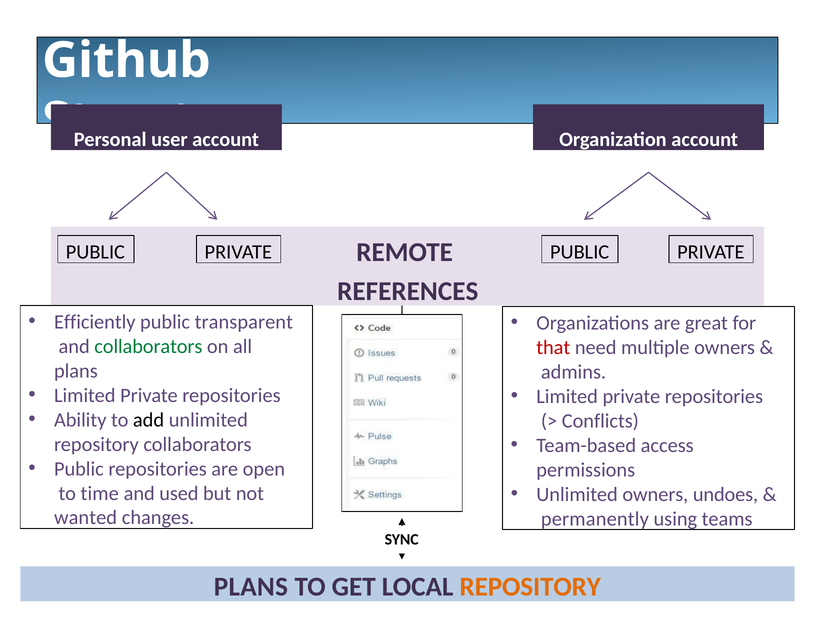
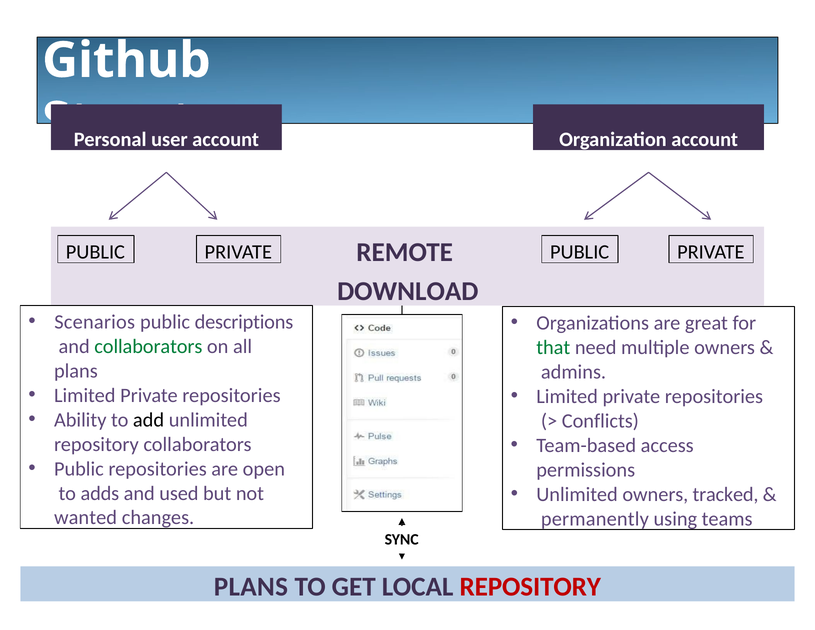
REFERENCES: REFERENCES -> DOWNLOAD (408, 291)
Efficiently: Efficiently -> Scenarios (95, 322)
transparent: transparent -> descriptions (244, 322)
that colour: red -> green (553, 347)
undoes: undoes -> tracked (726, 494)
time: time -> adds (100, 493)
REPOSITORY colour: orange -> red (530, 587)
